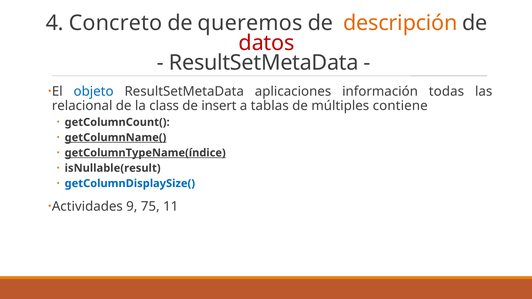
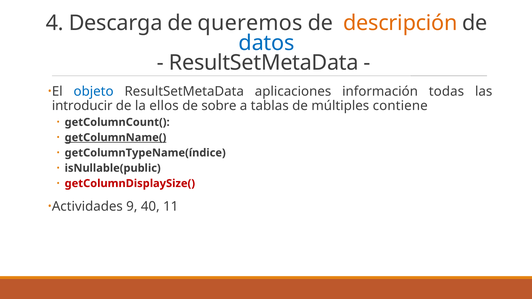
Concreto: Concreto -> Descarga (116, 23)
datos colour: red -> blue (267, 43)
relacional: relacional -> introducir (82, 106)
class: class -> ellos (164, 106)
insert: insert -> sobre (219, 106)
getColumnTypeName(índice underline: present -> none (145, 153)
isNullable(result: isNullable(result -> isNullable(public (113, 168)
getColumnDisplaySize( colour: blue -> red (130, 184)
75: 75 -> 40 (150, 207)
